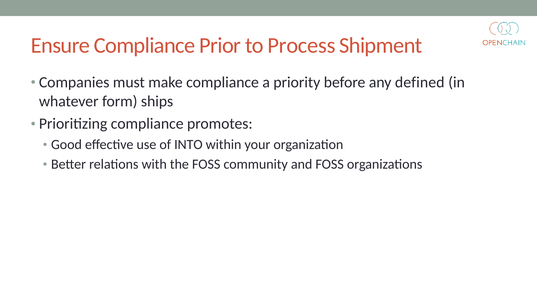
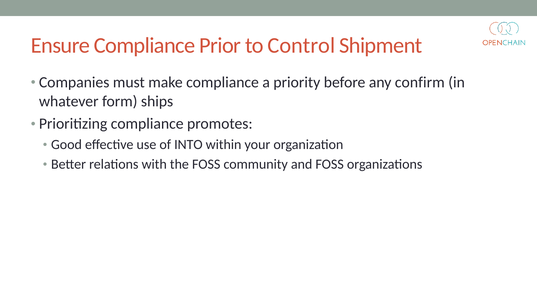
Process: Process -> Control (301, 46)
defined: defined -> confirm (420, 82)
